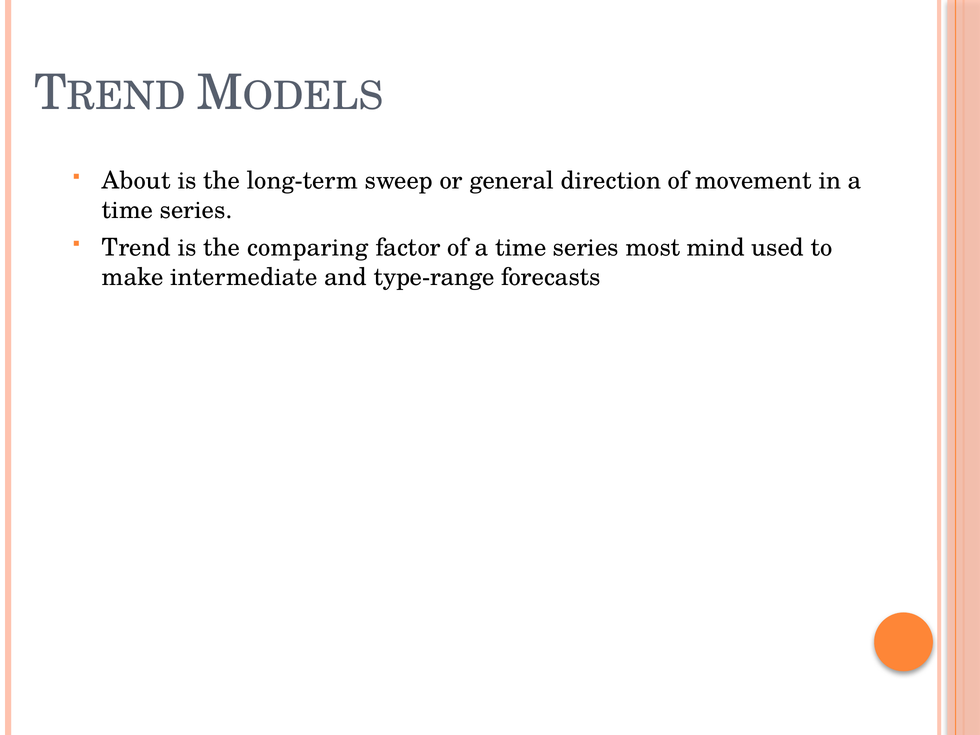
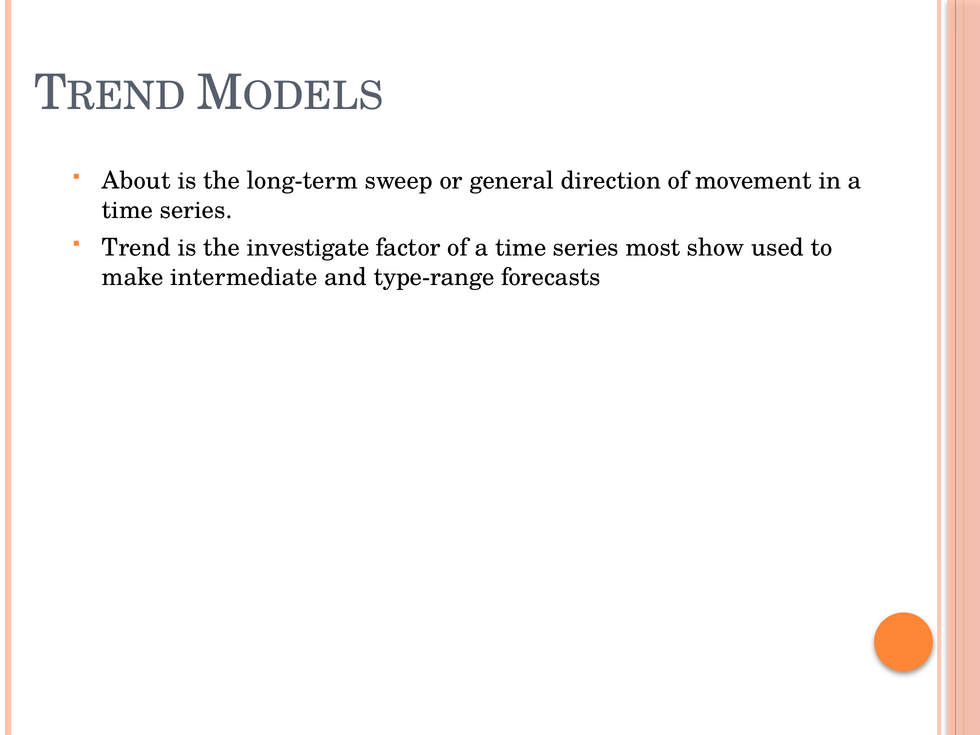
comparing: comparing -> investigate (308, 248)
mind: mind -> show (716, 248)
